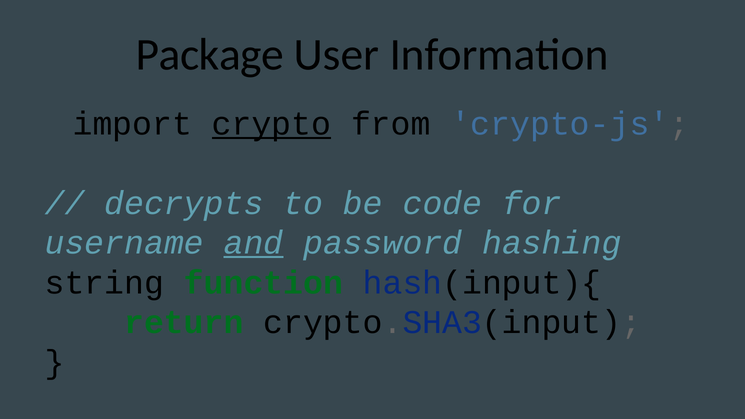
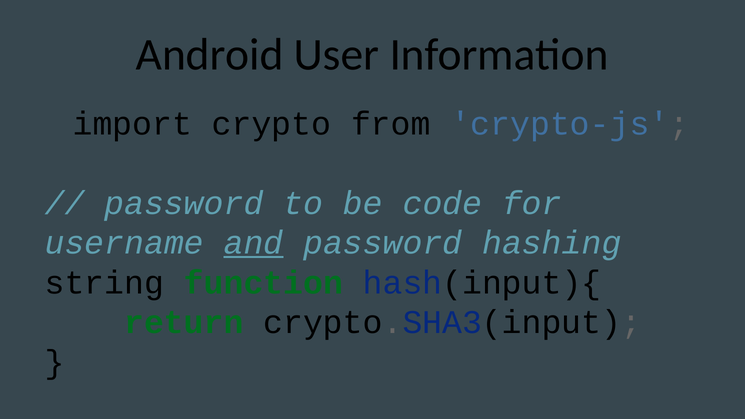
Package: Package -> Android (210, 55)
crypto underline: present -> none (271, 124)
decrypts: decrypts -> password (184, 203)
